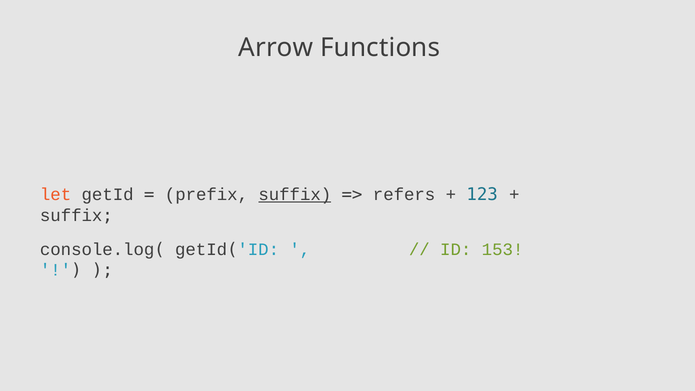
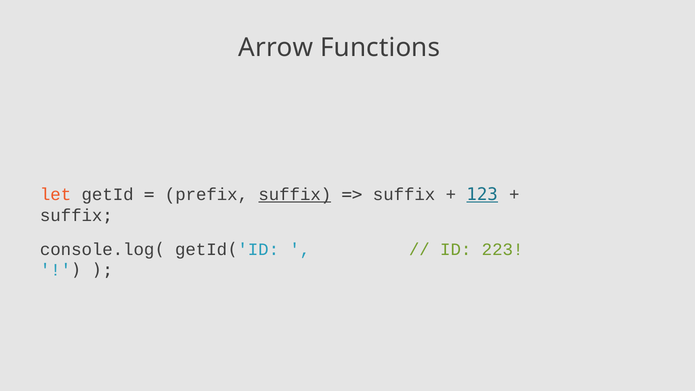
refers: refers -> suffix (404, 195)
123 underline: none -> present (482, 195)
153: 153 -> 223 (503, 249)
